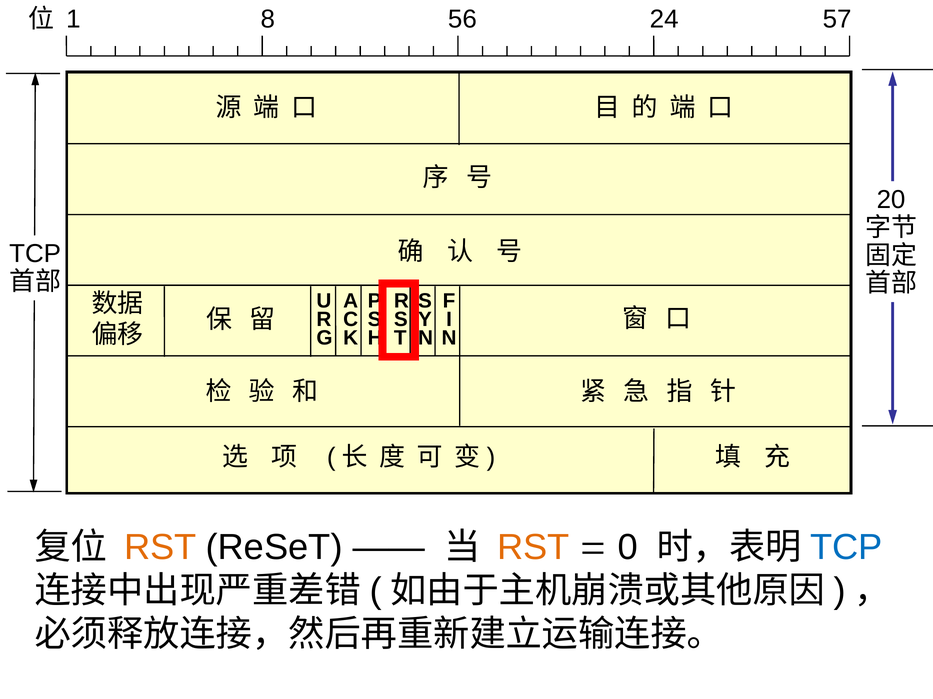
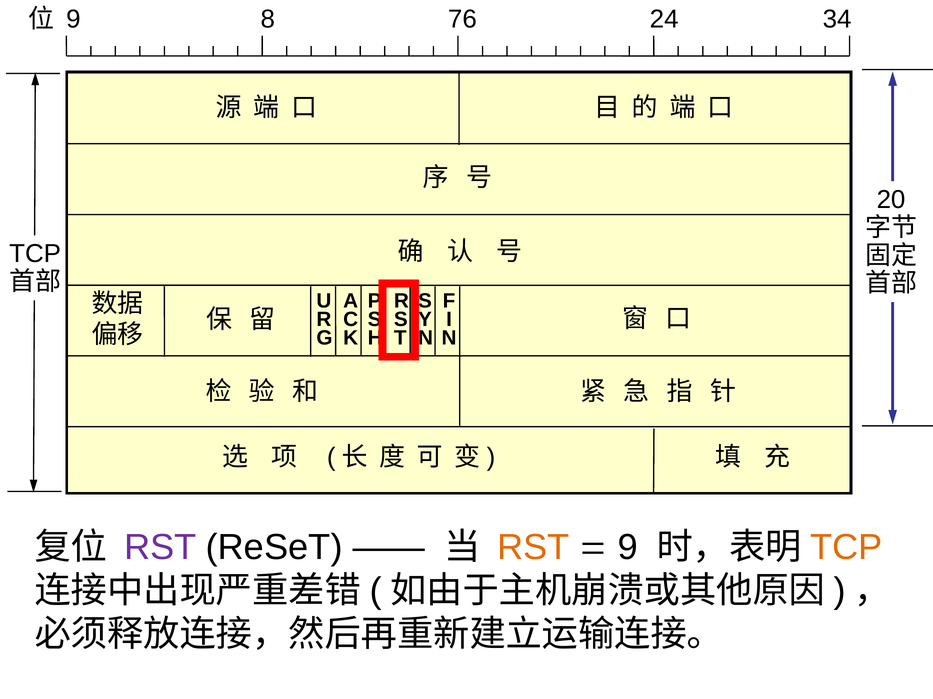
1: 1 -> 9 (73, 19)
56: 56 -> 76 (462, 19)
57: 57 -> 34 (837, 19)
RST colour: orange -> purple (160, 548)
0: 0 -> 9 (628, 548)
TCP colour: blue -> orange (846, 548)
